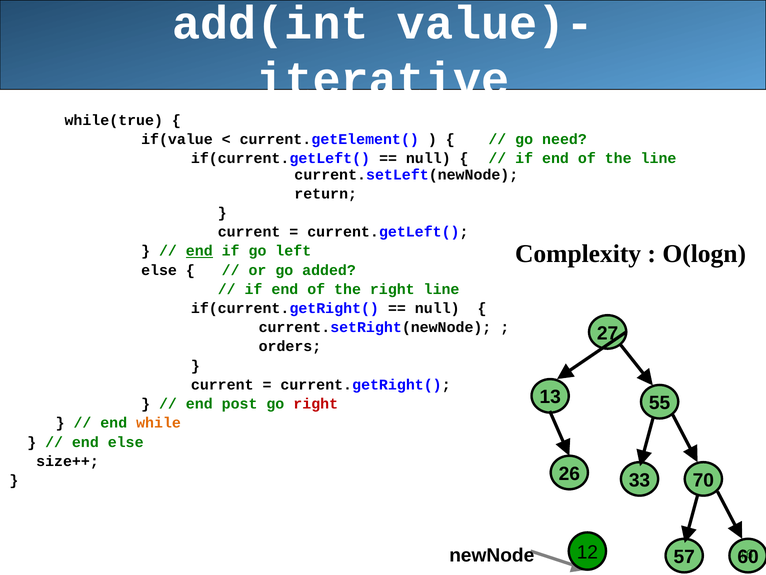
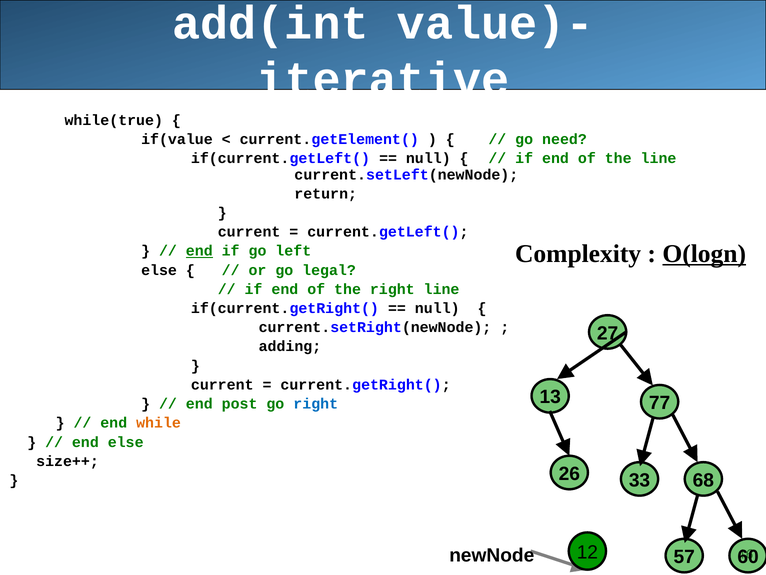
O(logn underline: none -> present (704, 254)
added: added -> legal (329, 270)
orders: orders -> adding (290, 346)
55: 55 -> 77 (660, 403)
right colour: red -> blue (316, 404)
70: 70 -> 68 (703, 480)
